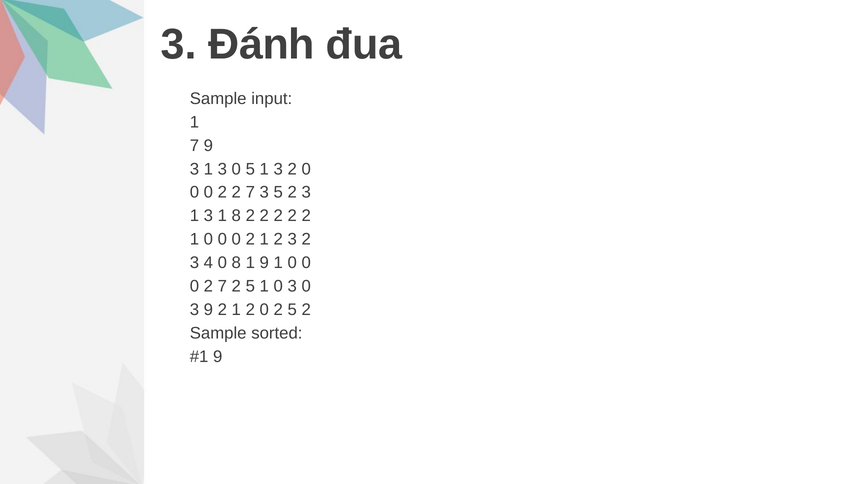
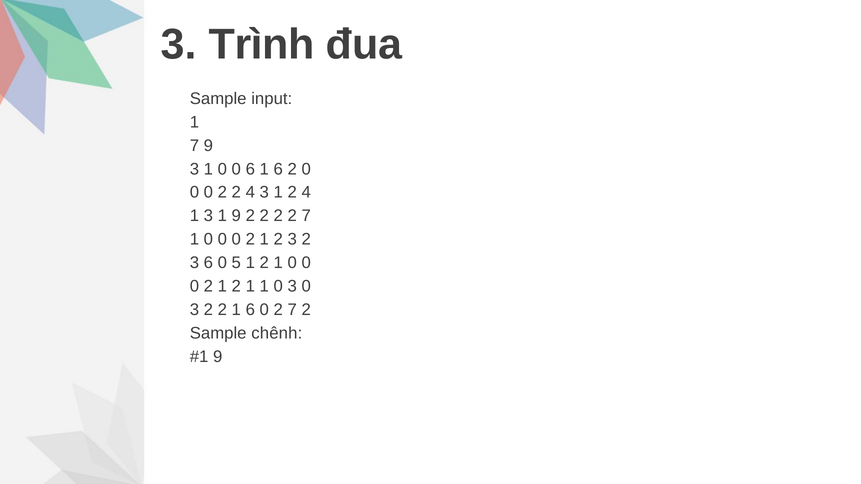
Đánh: Đánh -> Trình (262, 45)
3: 3 -> 0 (222, 169)
0 5: 5 -> 6 (250, 169)
3: 3 -> 6 (278, 169)
2 2 7: 7 -> 4 (250, 193)
5: 5 -> 1 (278, 193)
3: 3 -> 4 (306, 193)
1 8: 8 -> 9 (236, 216)
2: 2 -> 7 (306, 216)
3 4: 4 -> 6 (208, 263)
0 8: 8 -> 5 (236, 263)
9: 9 -> 2 (264, 263)
7: 7 -> 1 (222, 286)
5: 5 -> 1 (250, 286)
9: 9 -> 2 (208, 310)
2: 2 -> 6 (250, 310)
0 2 5: 5 -> 7 (292, 310)
sorted: sorted -> chênh (277, 333)
